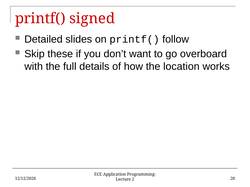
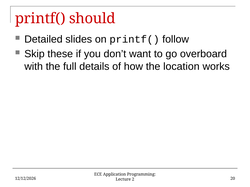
signed: signed -> should (92, 19)
